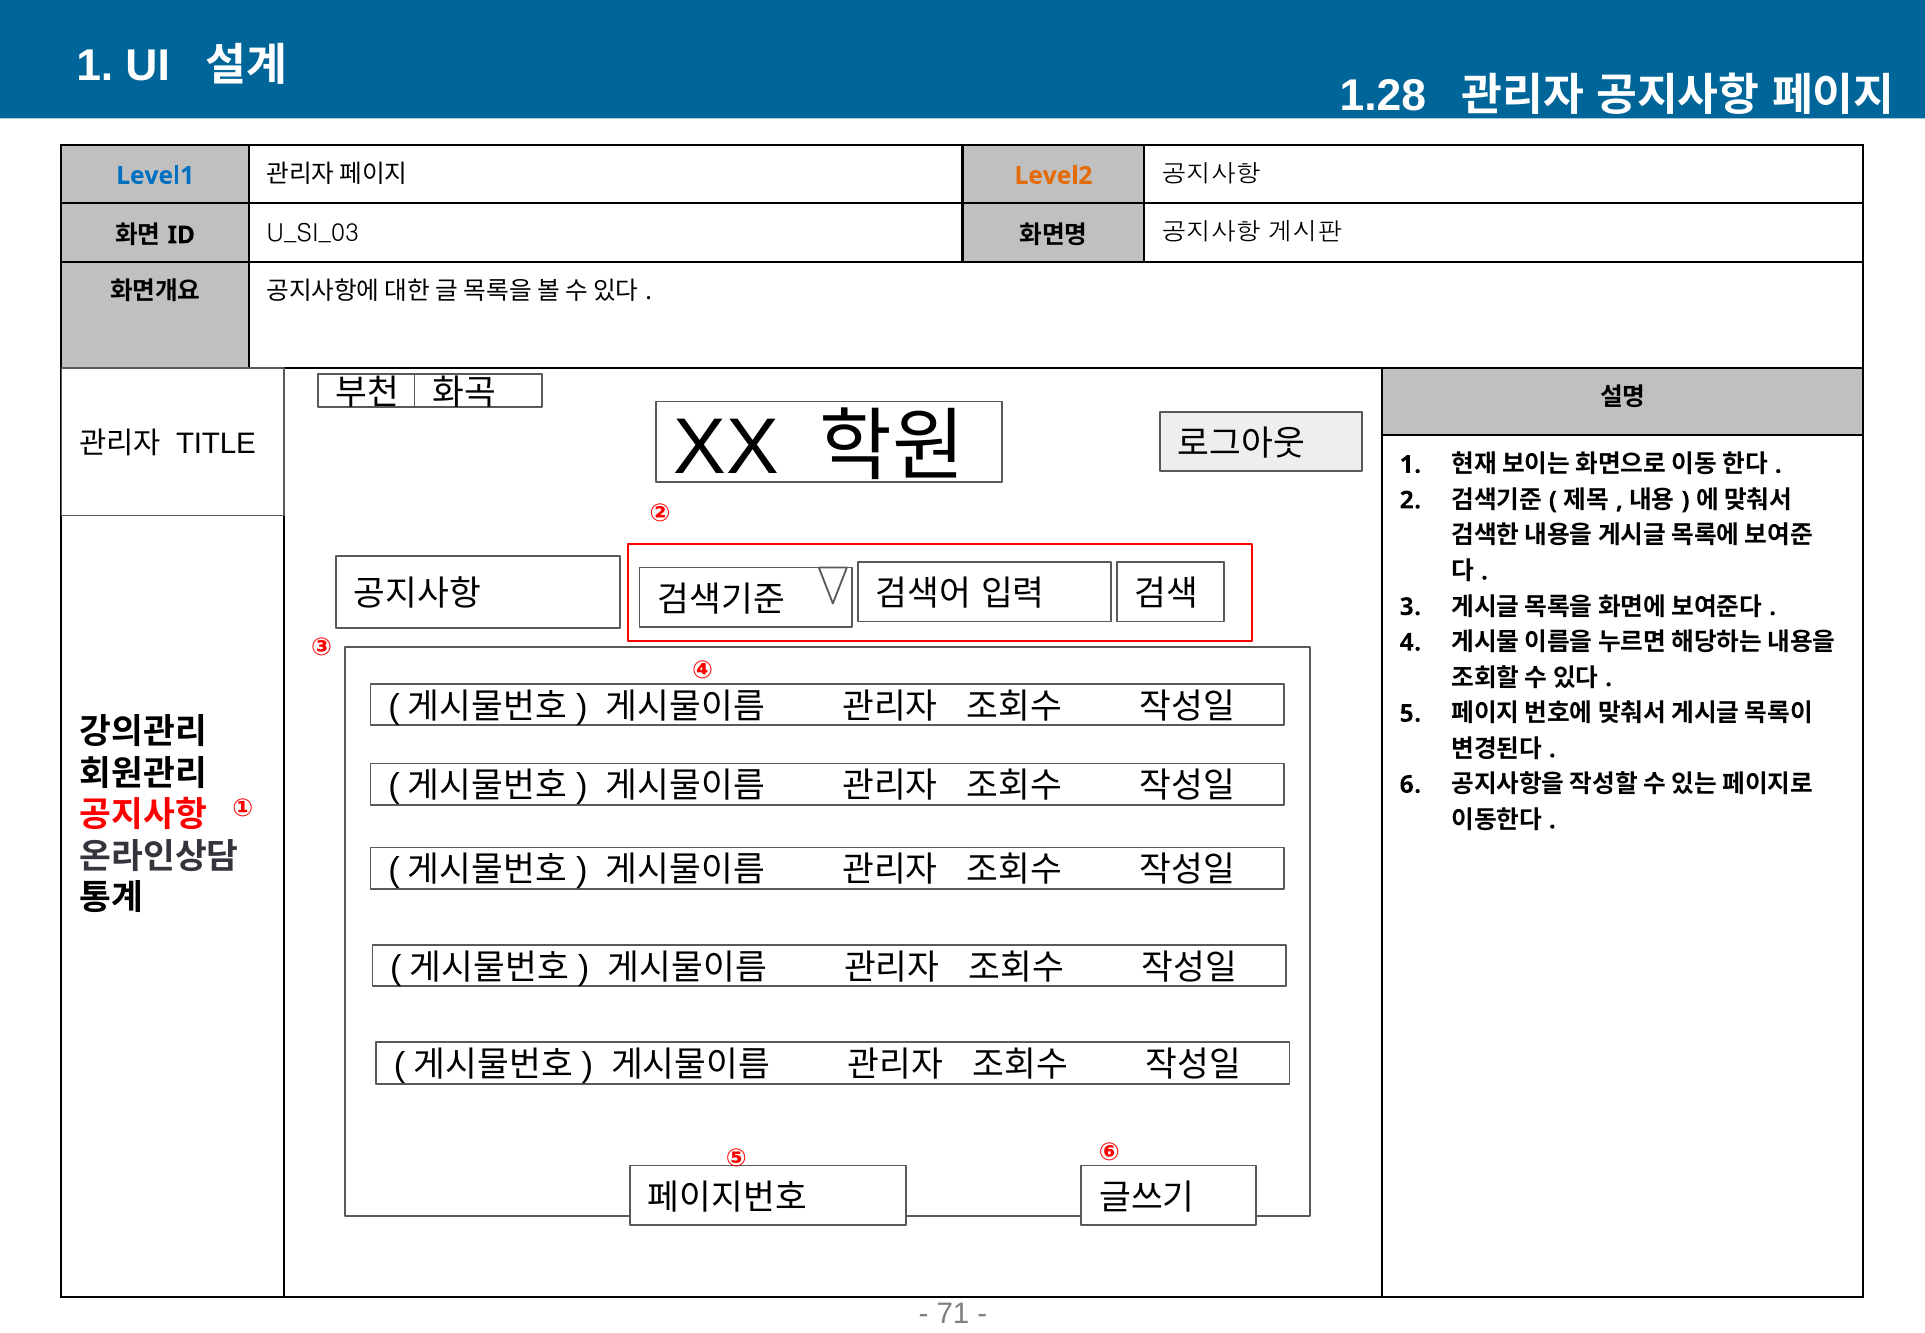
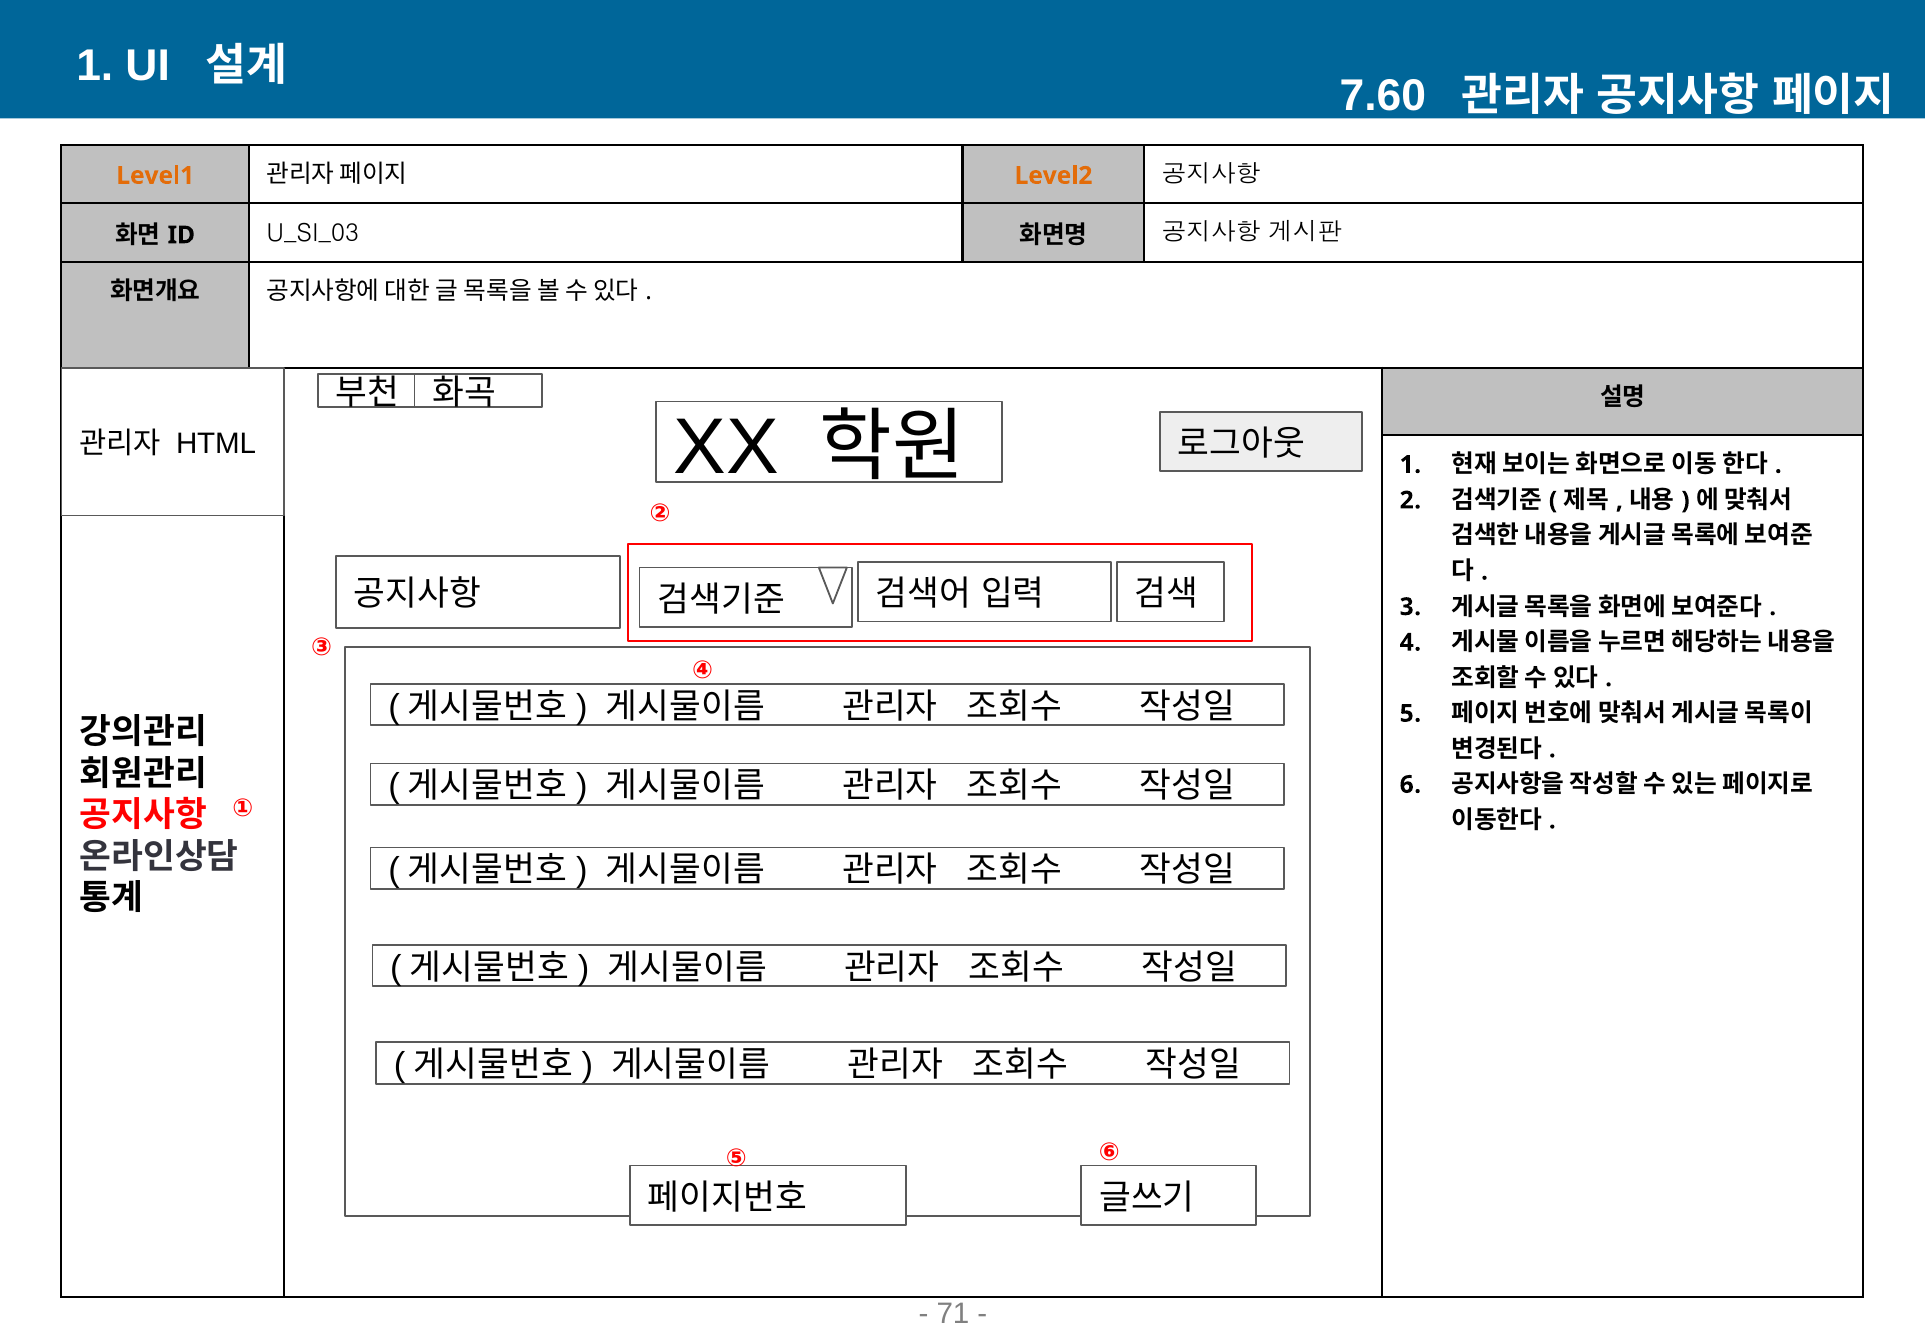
1.28: 1.28 -> 7.60 (1383, 96)
Level1 colour: blue -> orange (155, 176)
TITLE: TITLE -> HTML (216, 444)
